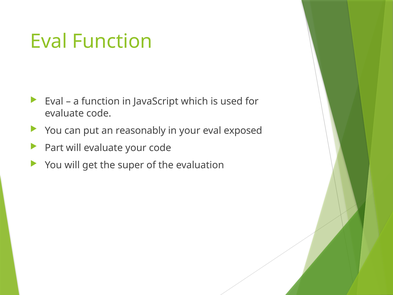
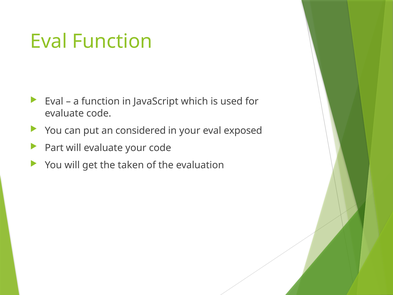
reasonably: reasonably -> considered (141, 130)
super: super -> taken (131, 165)
